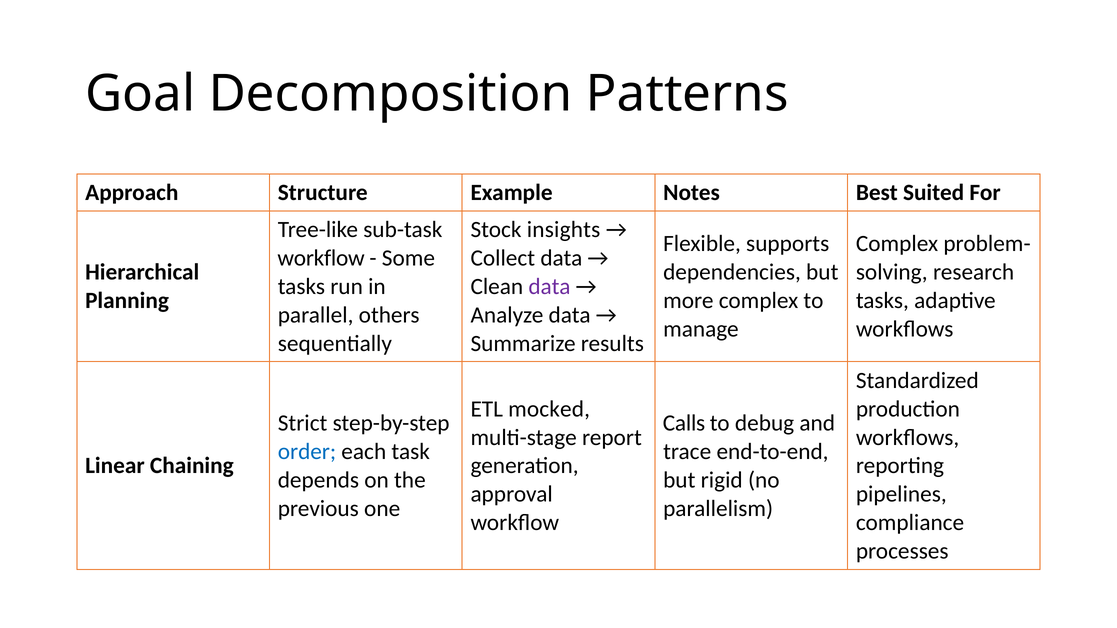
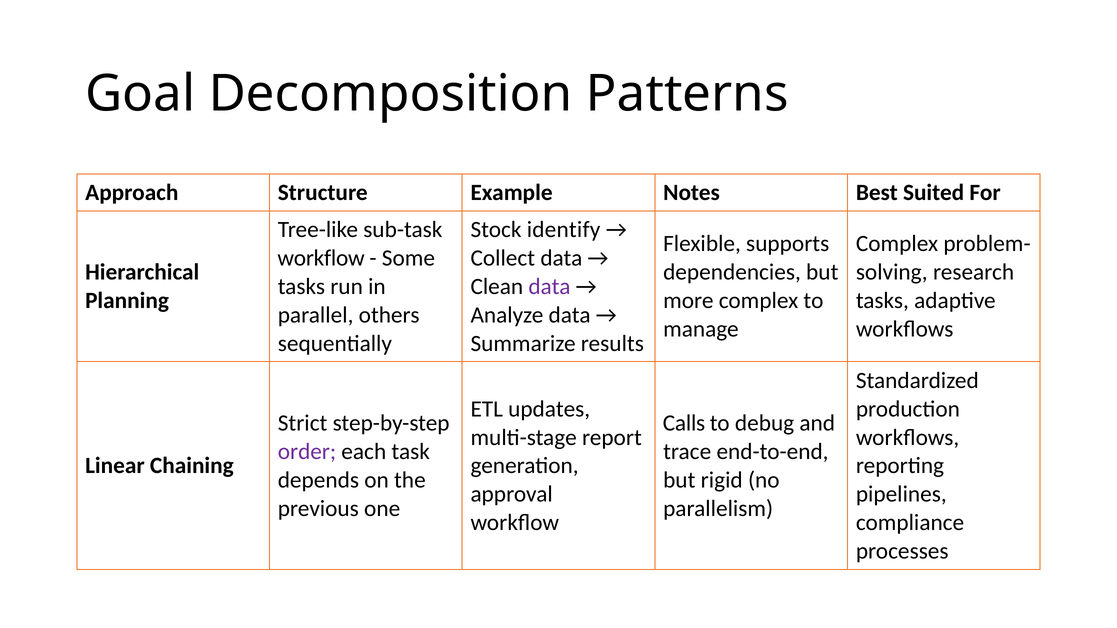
insights: insights -> identify (564, 230)
mocked: mocked -> updates (549, 409)
order colour: blue -> purple (307, 452)
